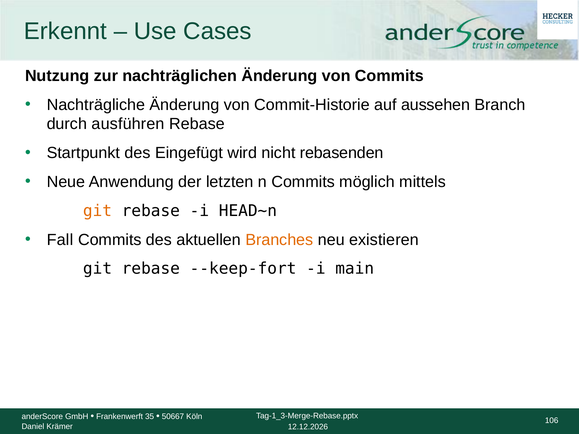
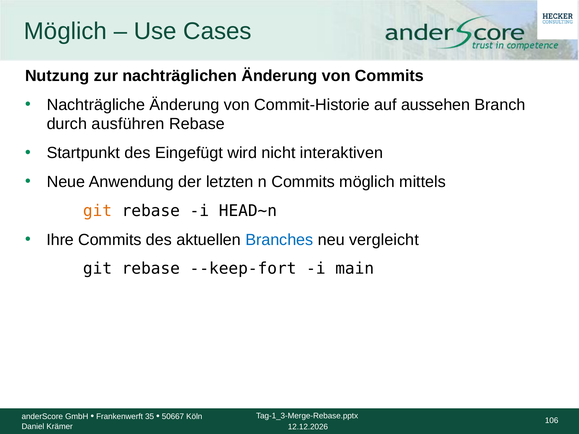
Erkennt: Erkennt -> Möglich (65, 31)
rebasenden: rebasenden -> interaktiven (342, 153)
Fall: Fall -> Ihre (60, 240)
Branches colour: orange -> blue (279, 240)
existieren: existieren -> vergleicht (384, 240)
